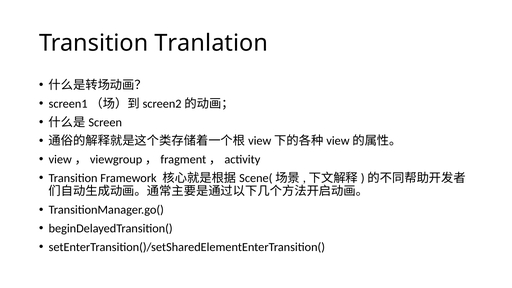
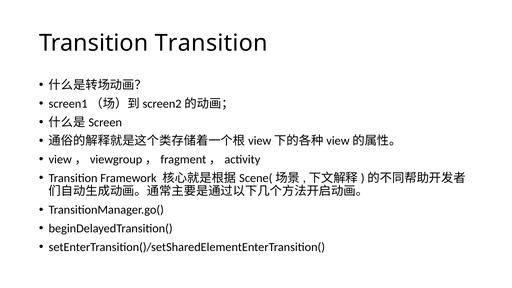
Transition Tranlation: Tranlation -> Transition (211, 43)
